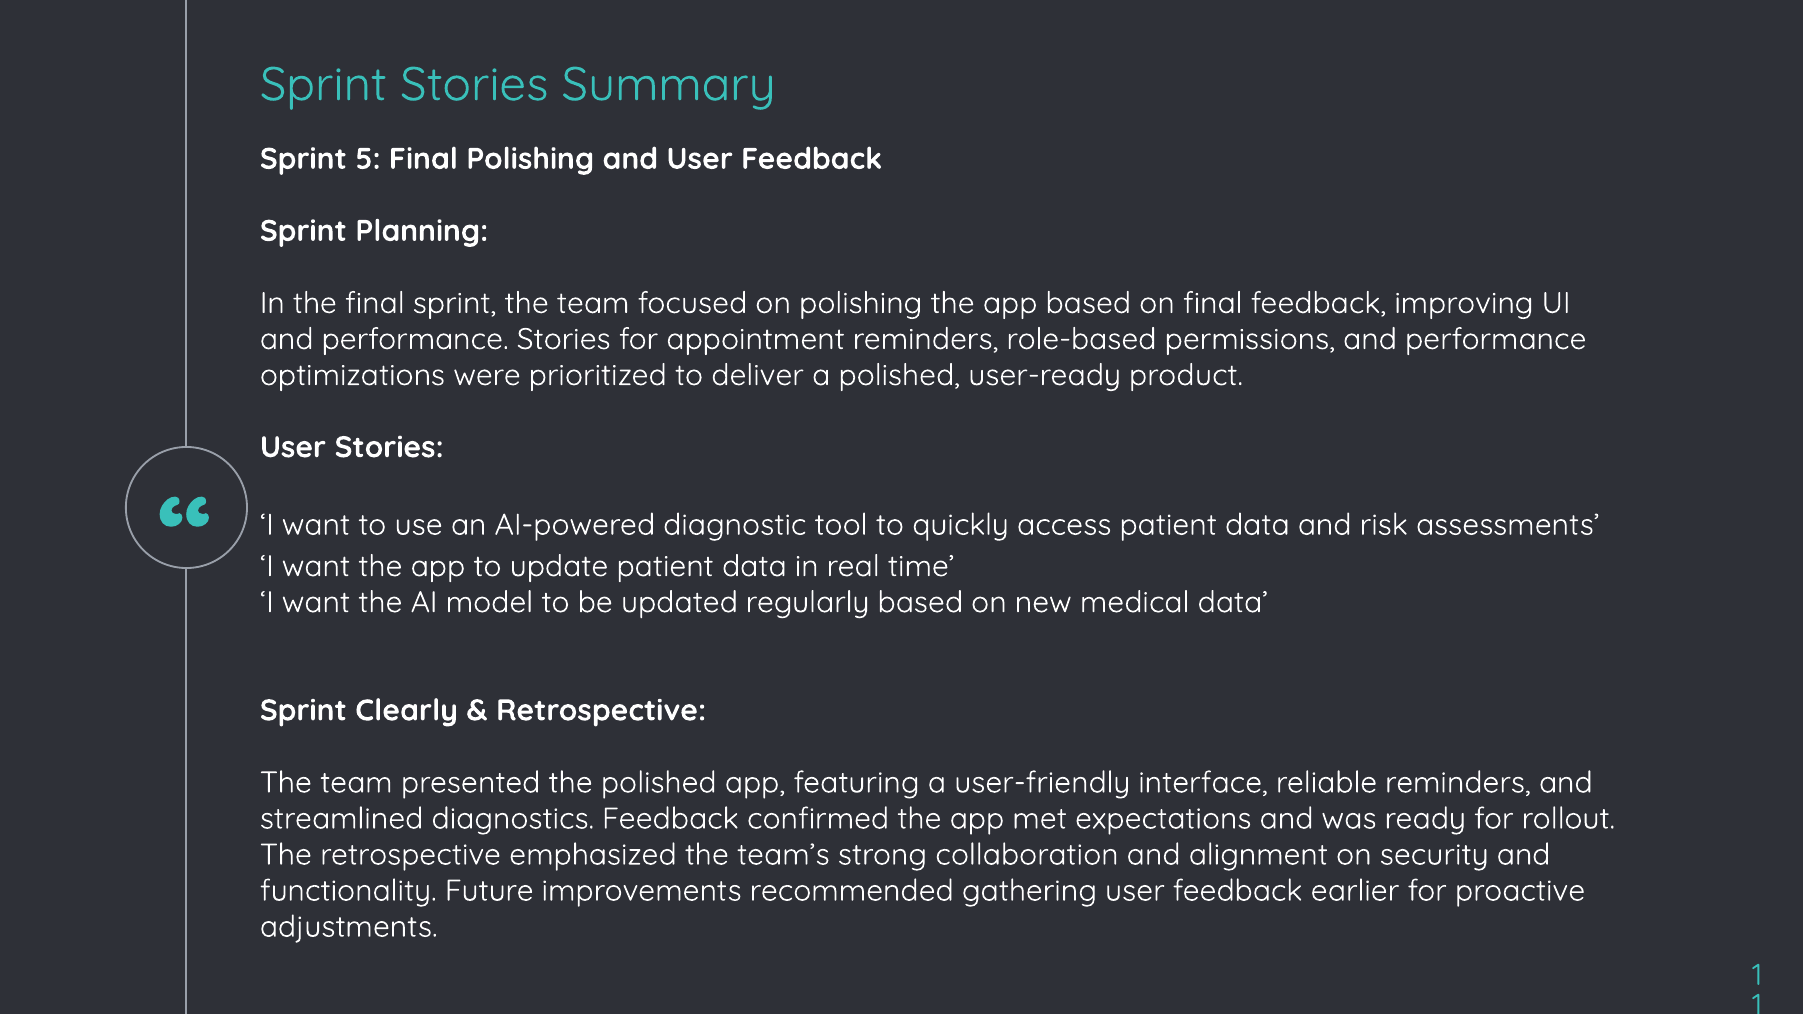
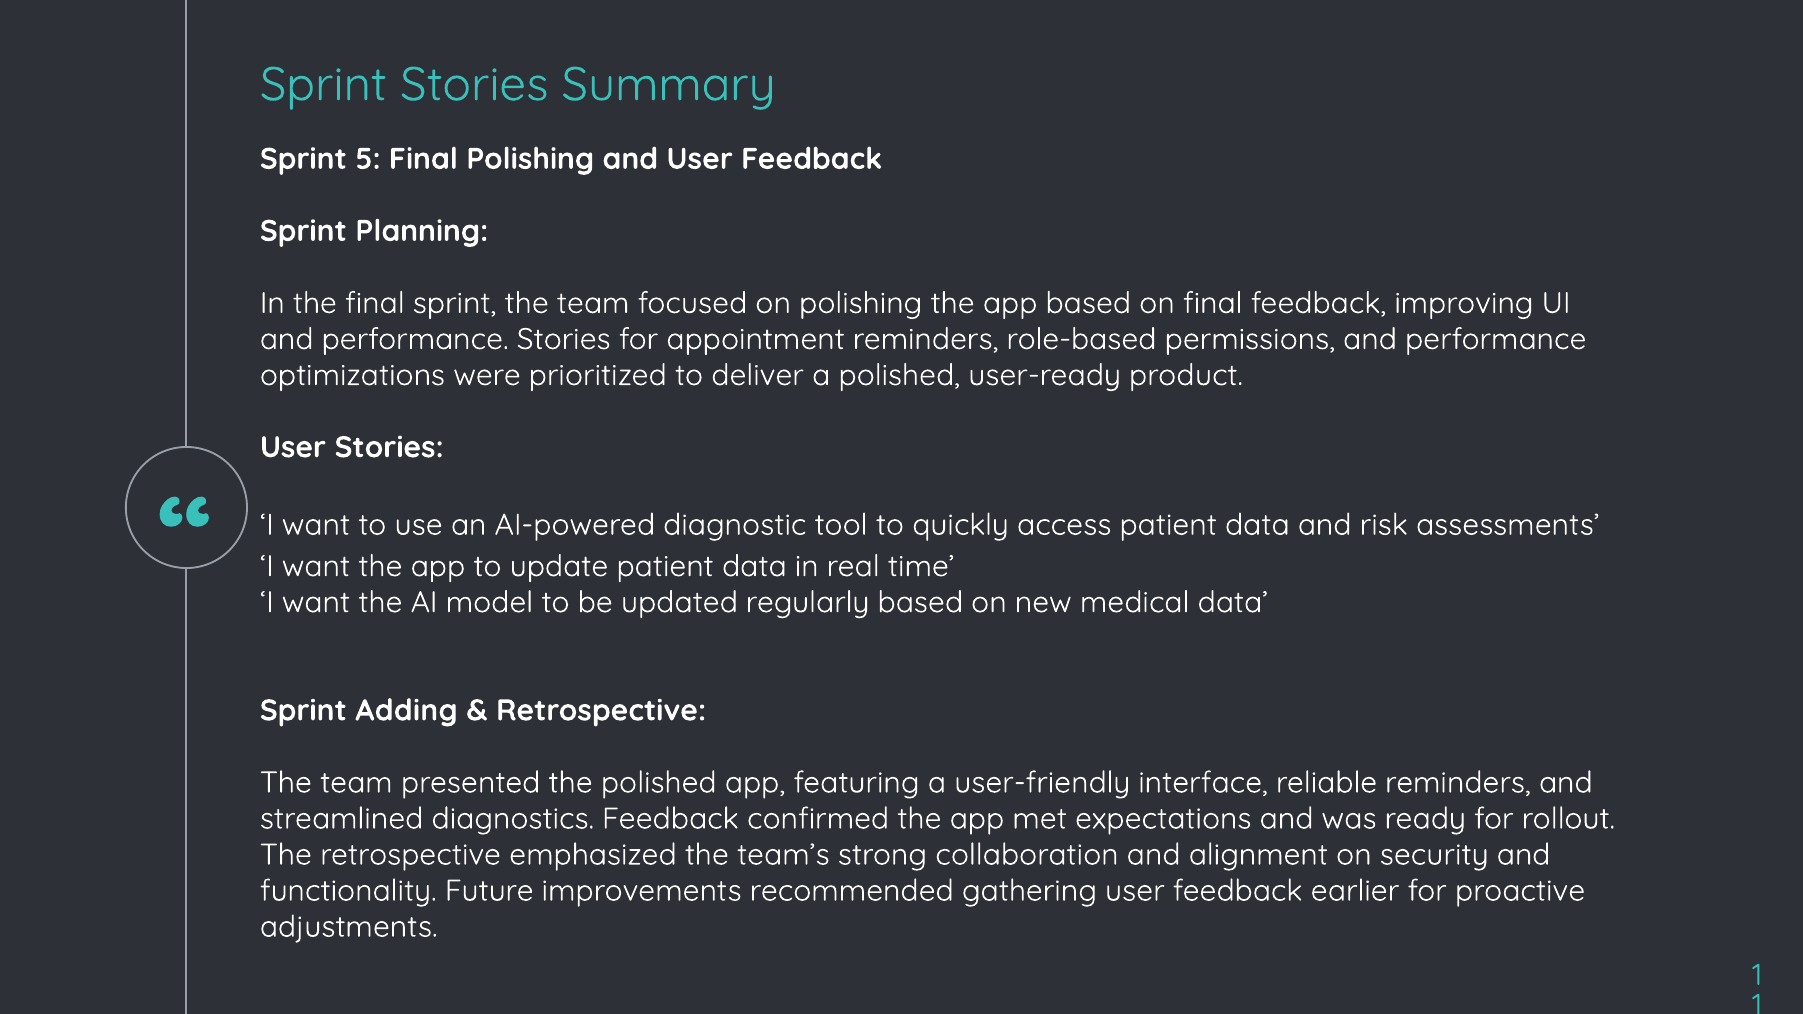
Clearly: Clearly -> Adding (406, 711)
